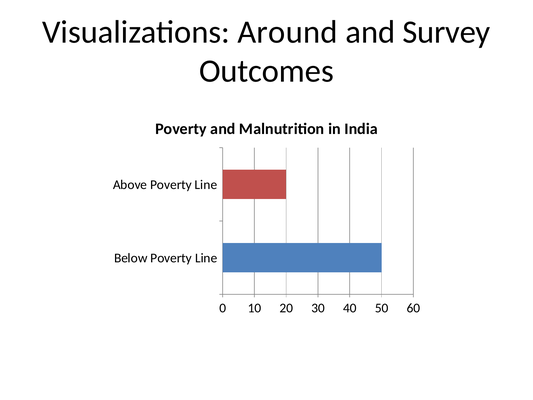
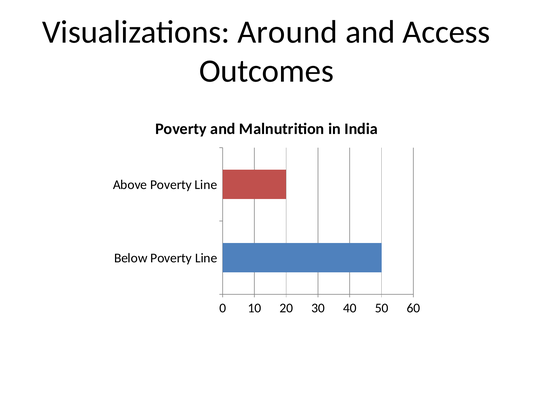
Survey: Survey -> Access (446, 32)
